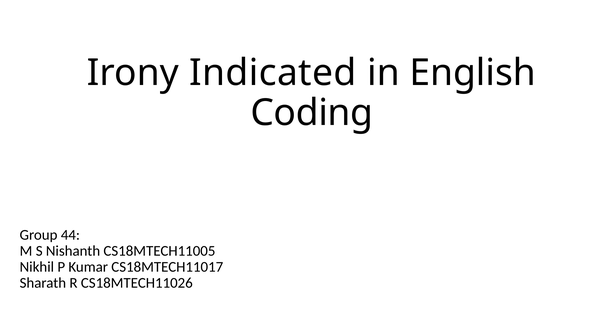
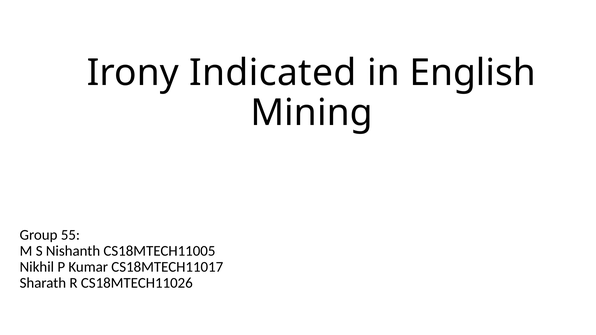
Coding: Coding -> Mining (312, 113)
44: 44 -> 55 (70, 235)
